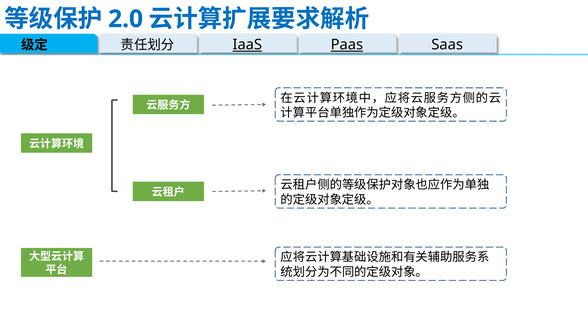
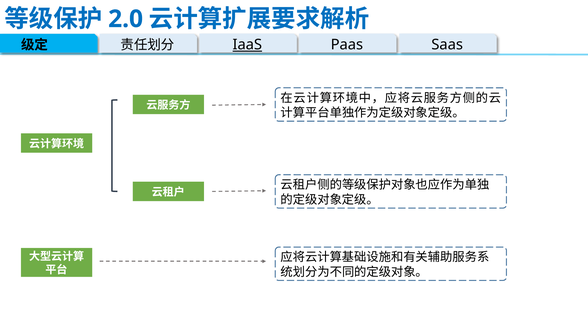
Paas underline: present -> none (347, 45)
